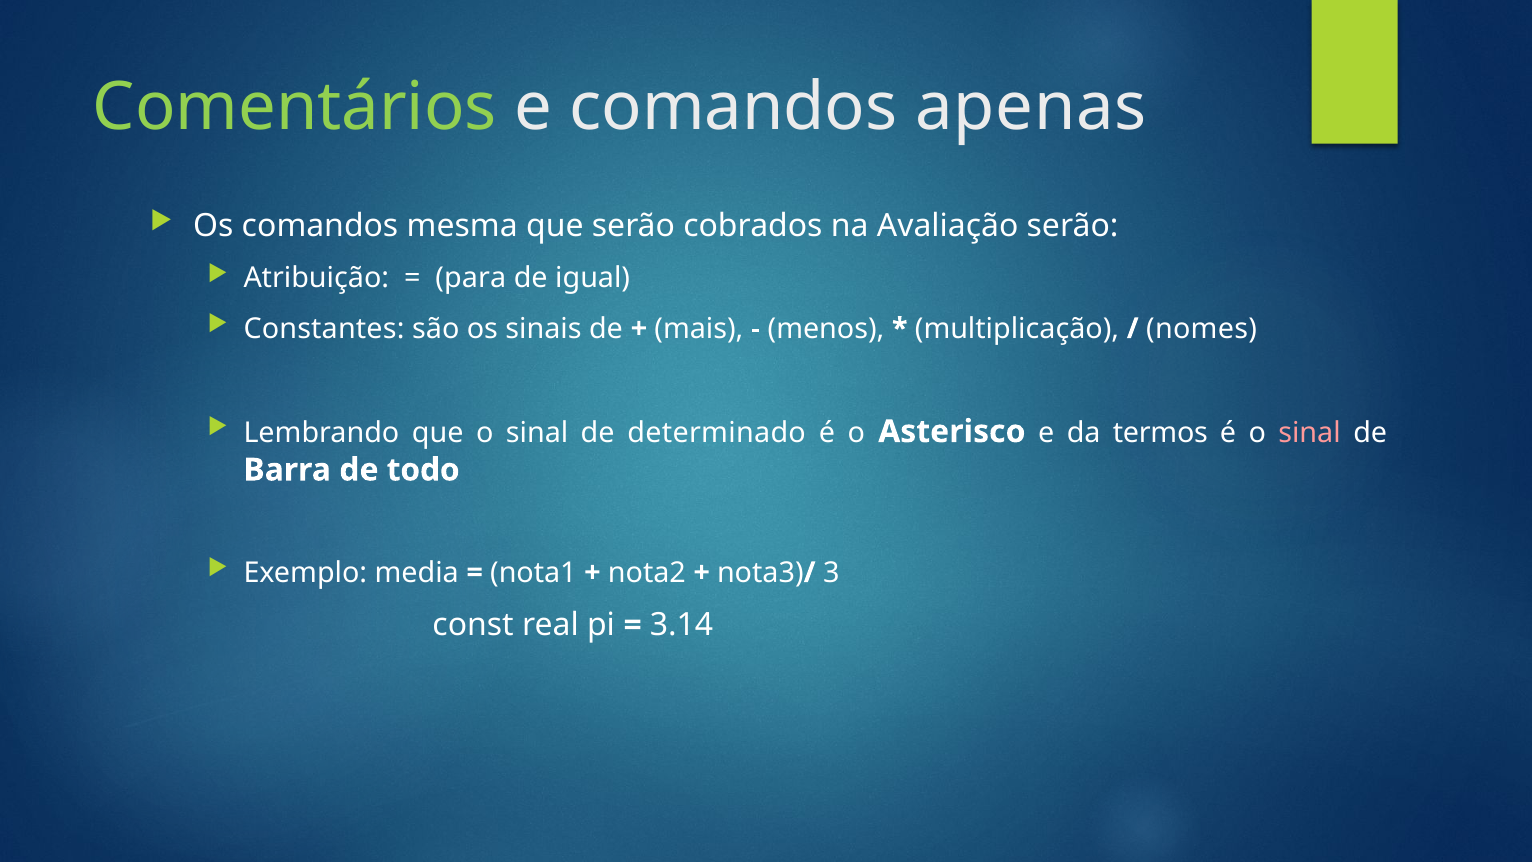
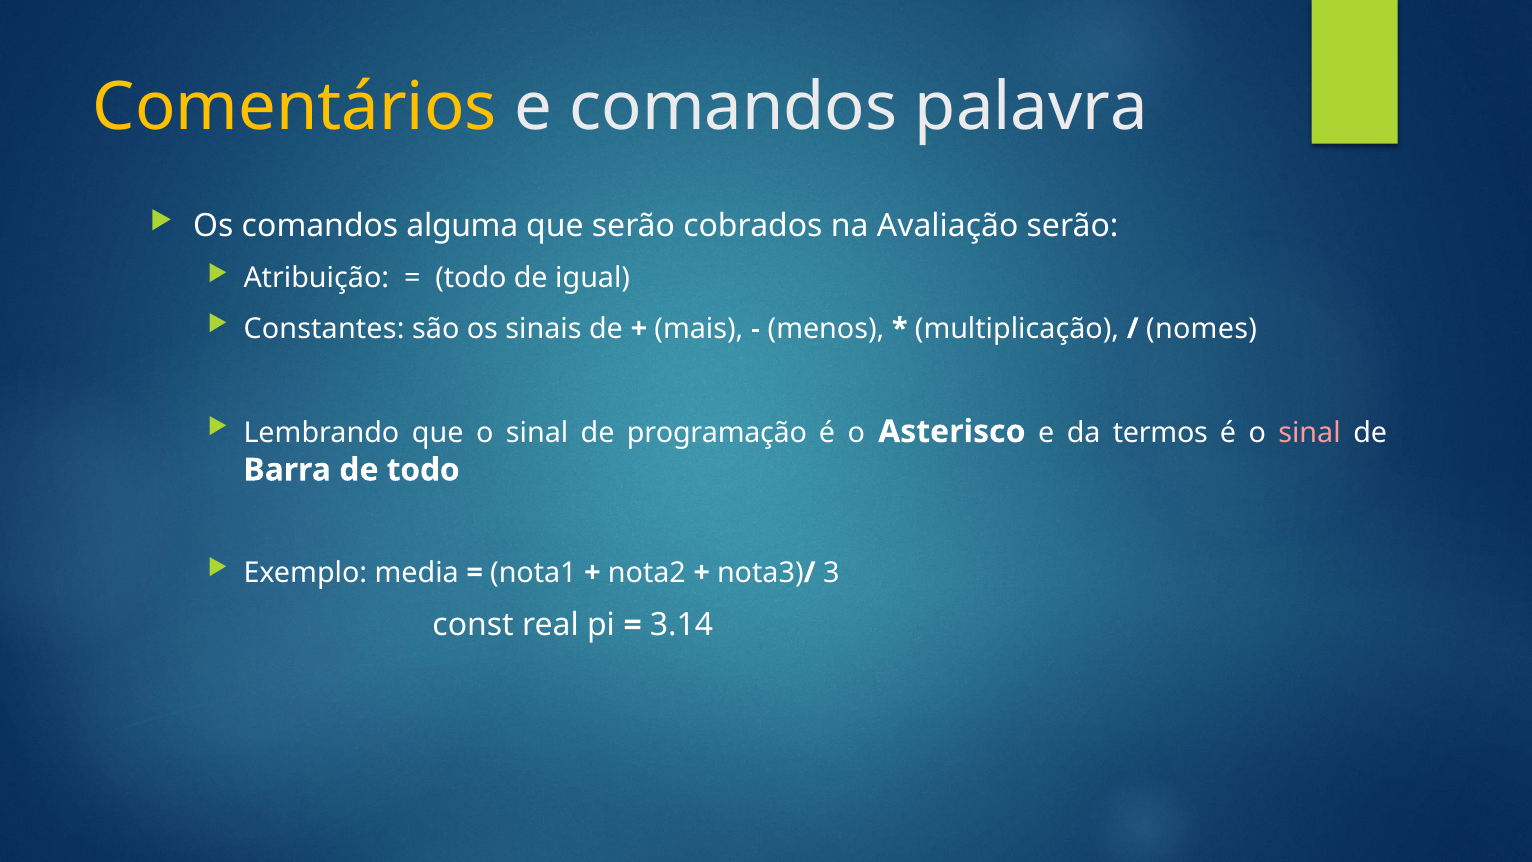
Comentários colour: light green -> yellow (295, 108)
apenas: apenas -> palavra (1031, 108)
mesma: mesma -> alguma (462, 226)
para: para -> todo (471, 278)
determinado: determinado -> programação (717, 433)
